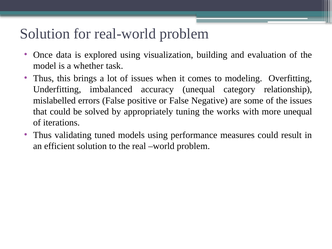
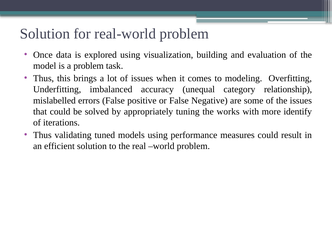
a whether: whether -> problem (89, 66)
more unequal: unequal -> identify (298, 112)
